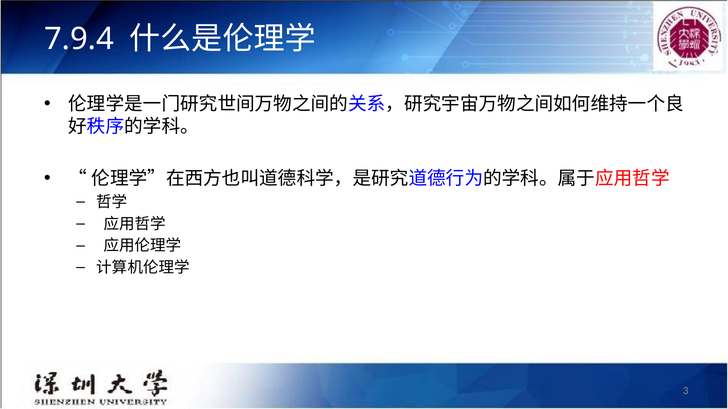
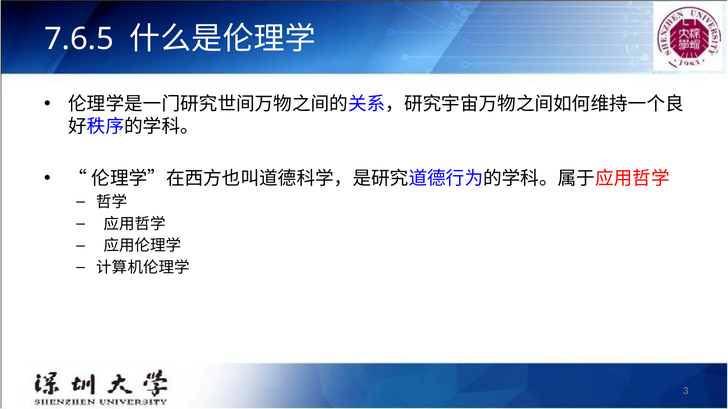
7.9.4: 7.9.4 -> 7.6.5 (79, 39)
